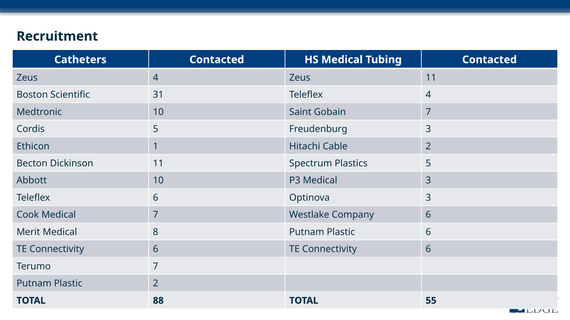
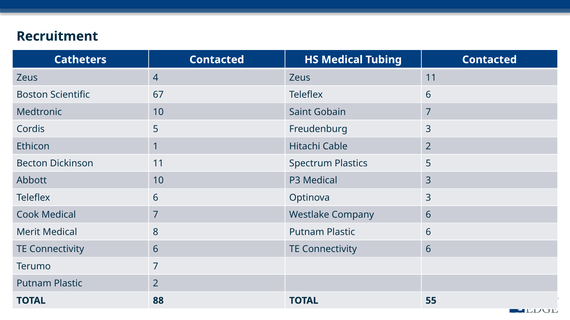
31: 31 -> 67 (158, 95)
4: 4 -> 6 (428, 95)
